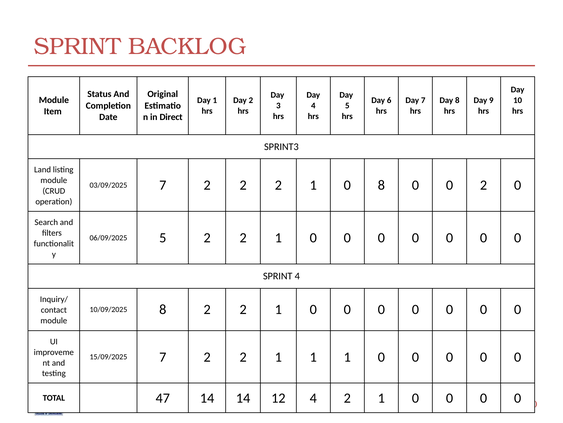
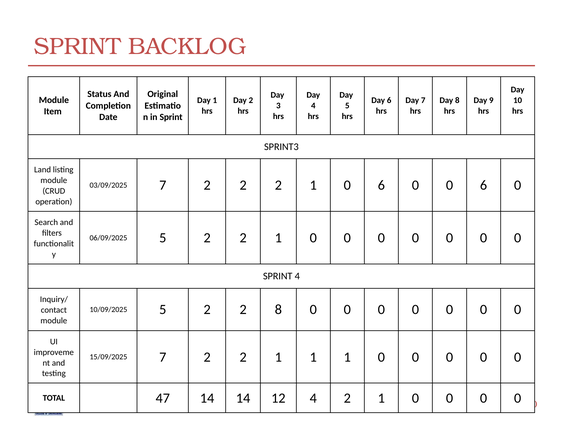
in Direct: Direct -> Sprint (171, 117)
1 0 8: 8 -> 6 (381, 185)
0 0 2: 2 -> 6 (484, 185)
10/09/2025 8: 8 -> 5 (163, 309)
1: 1 -> 8 (278, 309)
